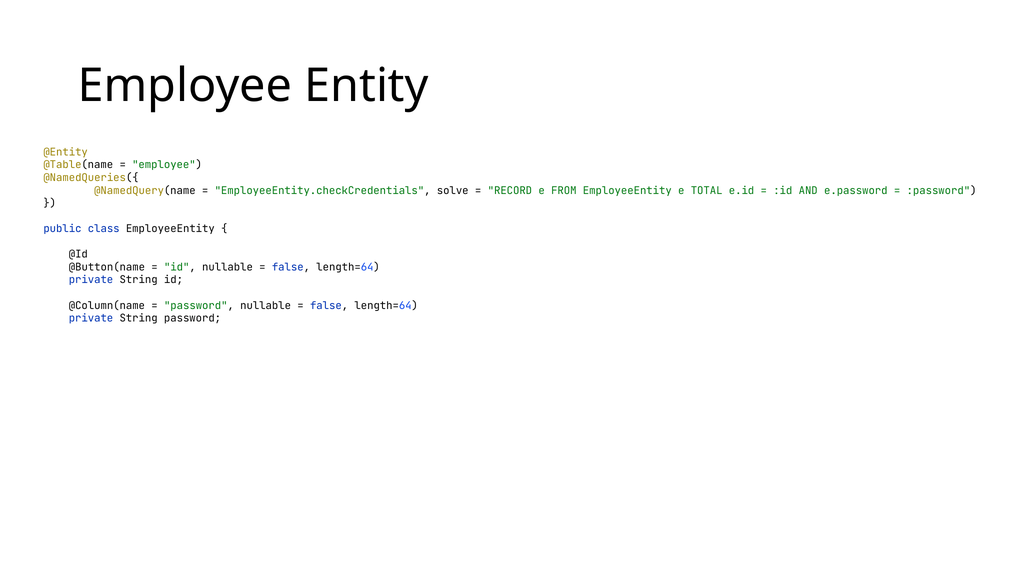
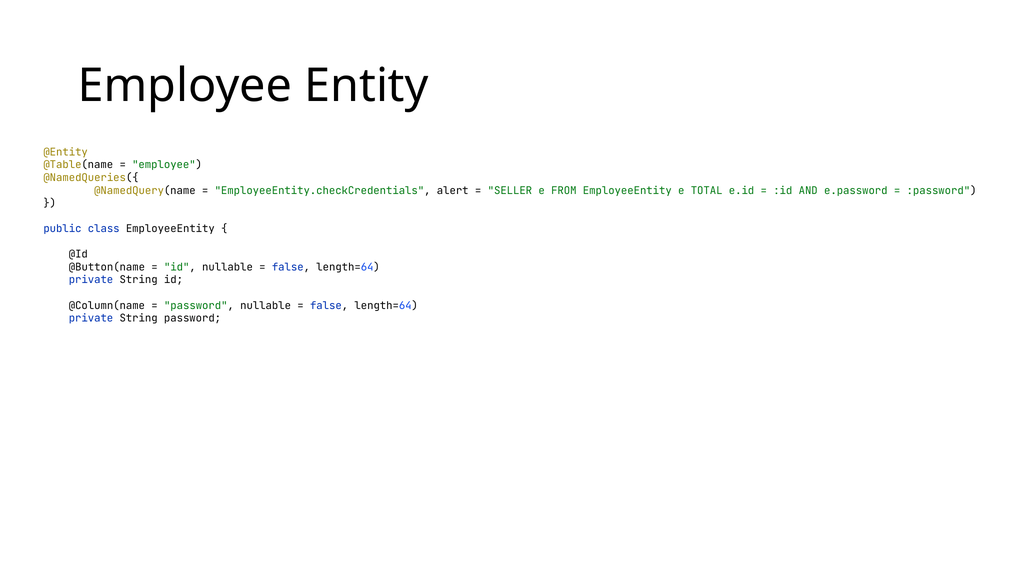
solve: solve -> alert (453, 190)
RECORD: RECORD -> SELLER (510, 190)
